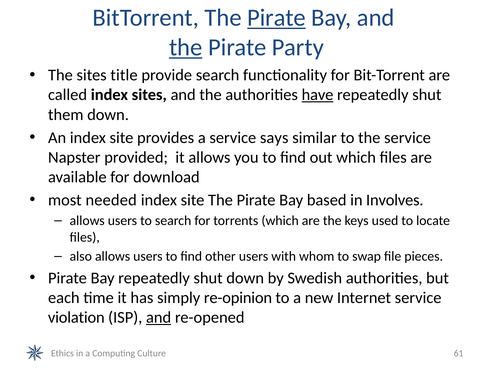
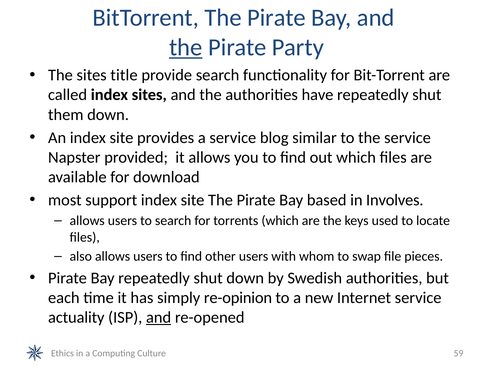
Pirate underline: present -> none (276, 18)
have underline: present -> none (318, 95)
says: says -> blog (274, 138)
needed: needed -> support (111, 200)
violation: violation -> actuality (76, 317)
61: 61 -> 59 (459, 353)
